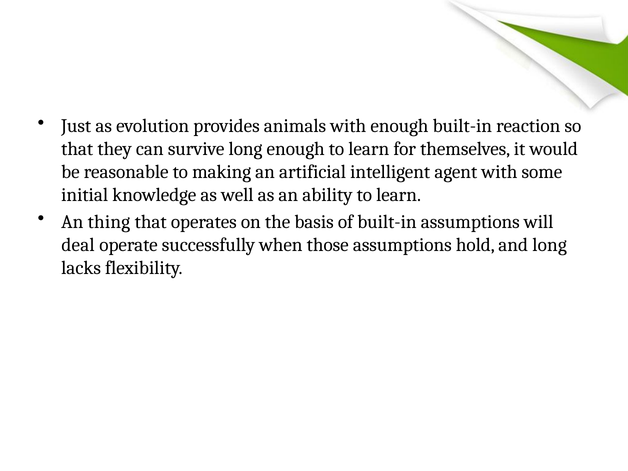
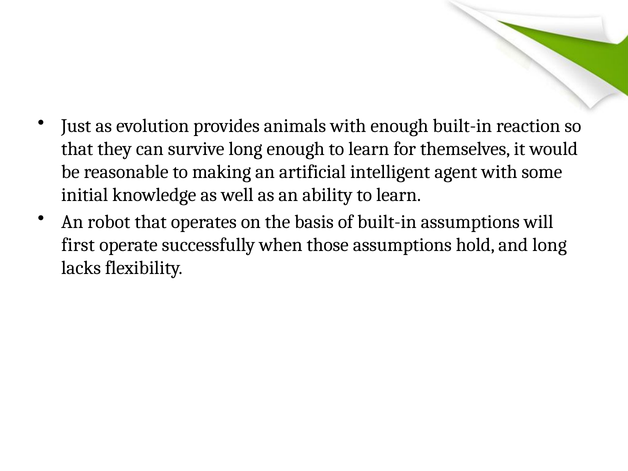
thing: thing -> robot (109, 222)
deal: deal -> first (78, 245)
